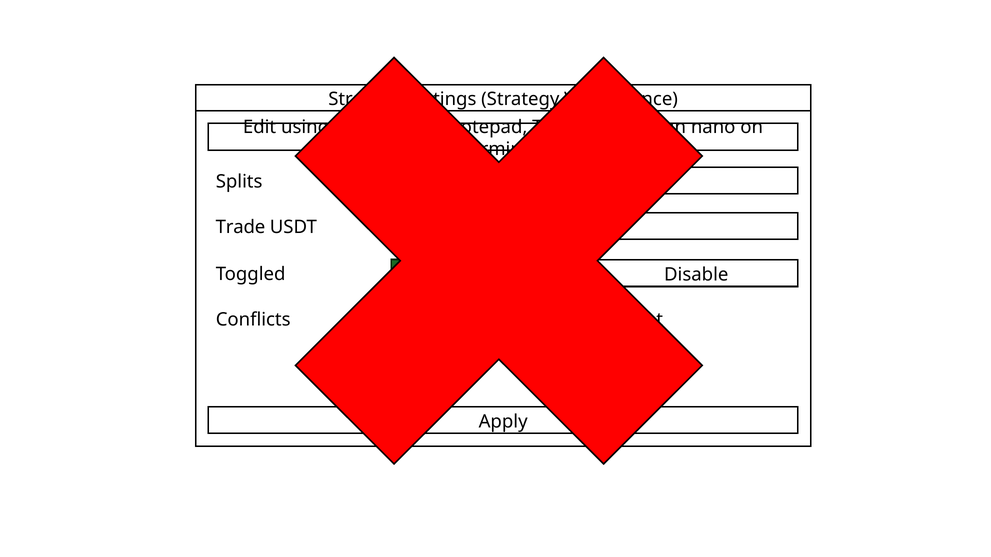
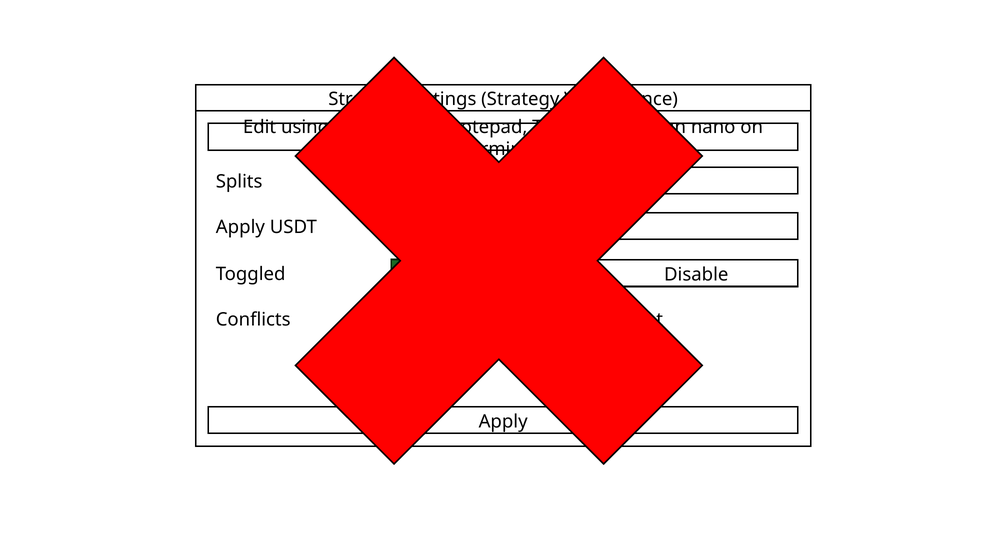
Trade: Trade -> Apply (240, 227)
